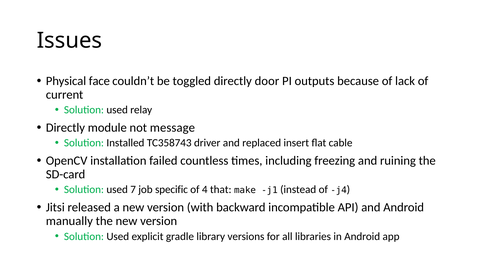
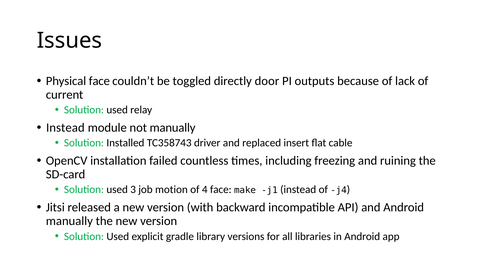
Directly: Directly -> Instead (65, 127)
not message: message -> manually (173, 127)
7: 7 -> 3 (133, 189)
specific: specific -> motion (171, 189)
4 that: that -> face (221, 189)
